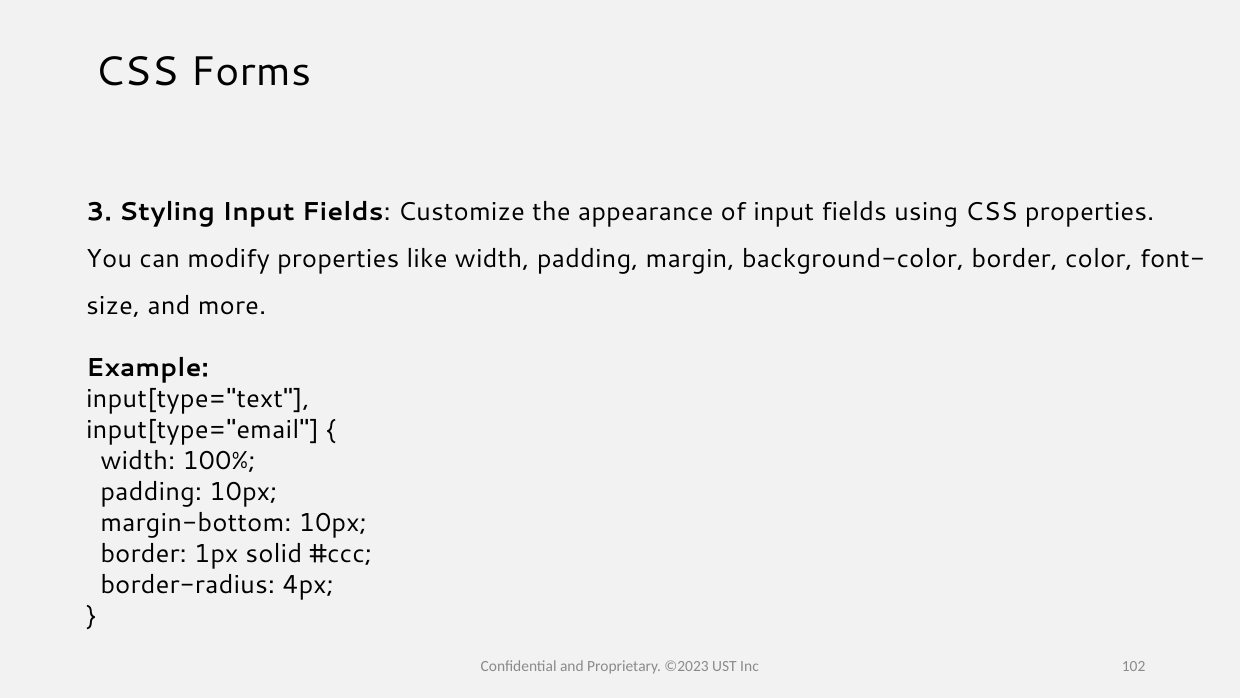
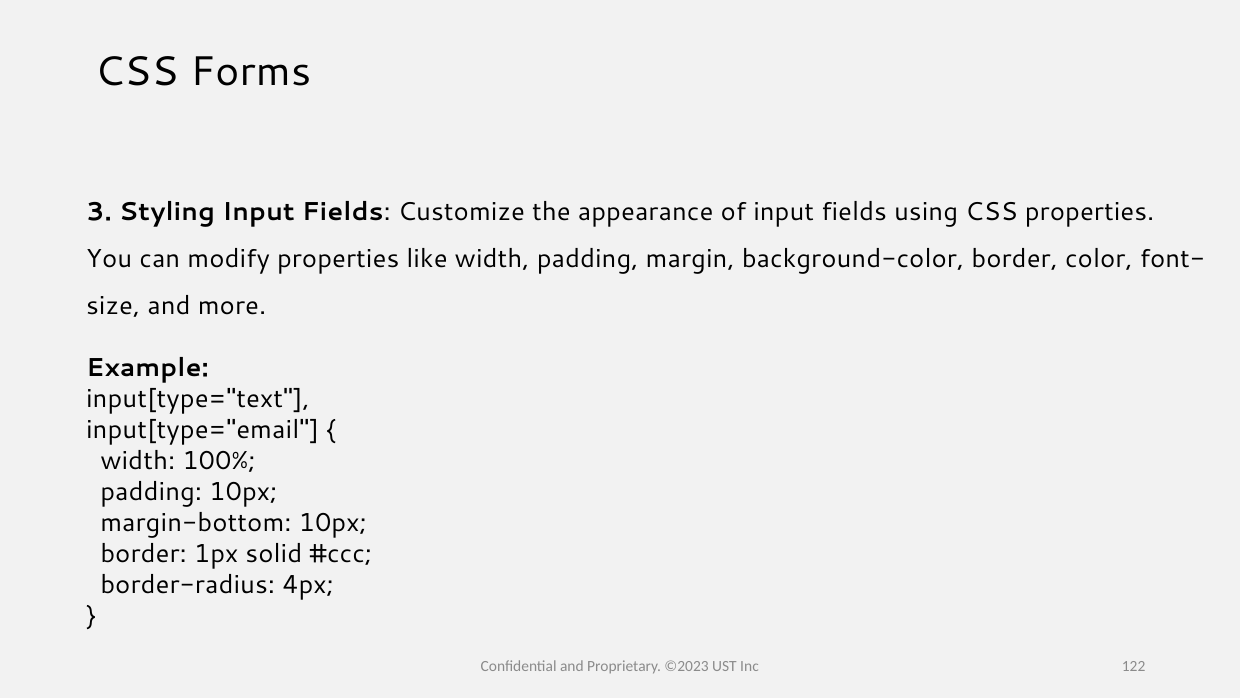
102: 102 -> 122 (1134, 666)
